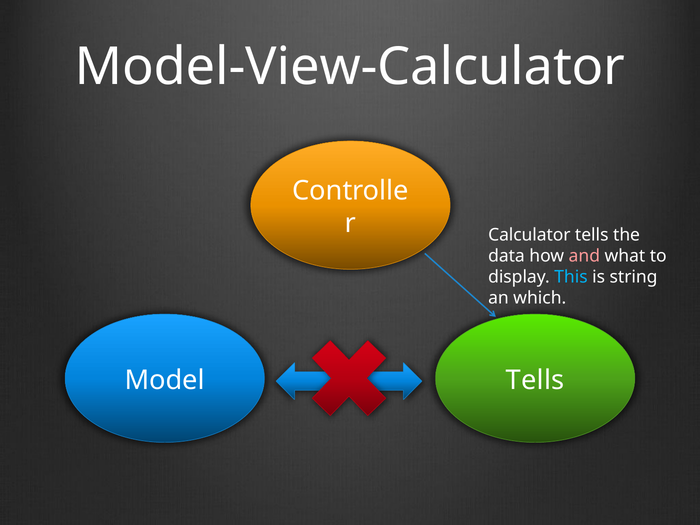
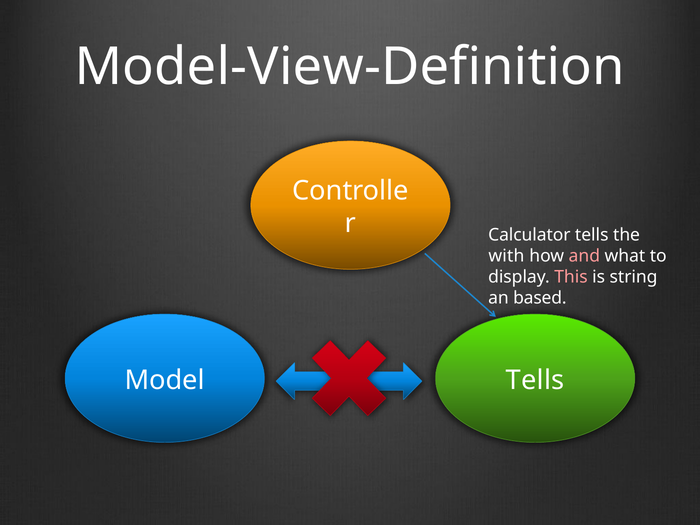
Model-View-Calculator: Model-View-Calculator -> Model-View-Definition (350, 67)
data: data -> with (506, 256)
This colour: light blue -> pink (571, 277)
which: which -> based (540, 298)
